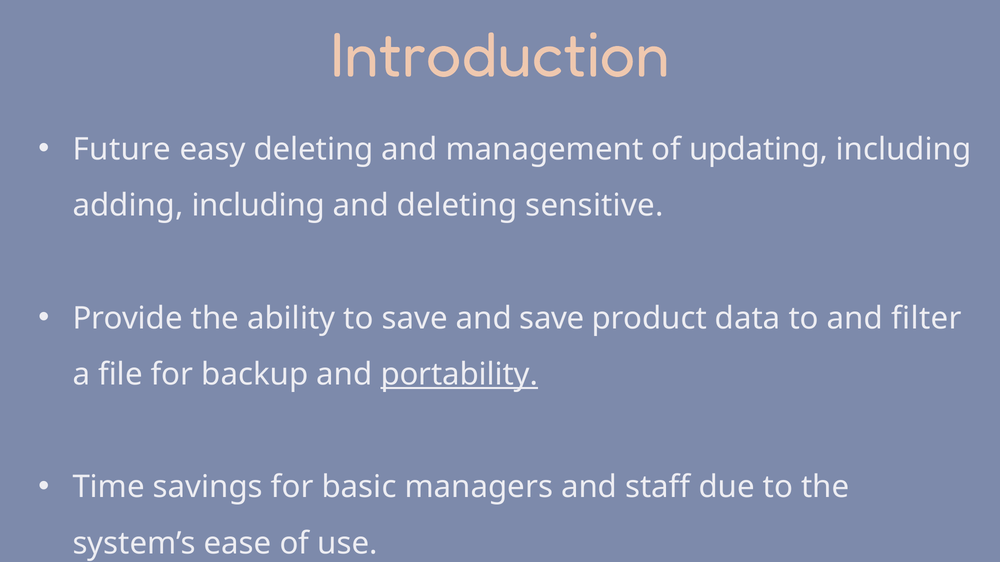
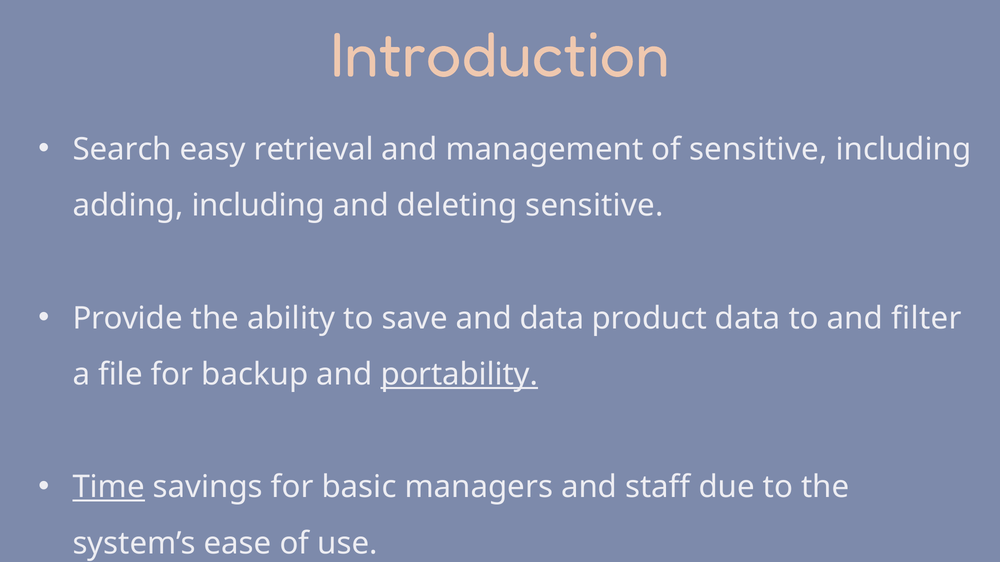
Future: Future -> Search (122, 149)
easy deleting: deleting -> retrieval (314, 149)
of updating: updating -> sensitive (758, 149)
and save: save -> data (552, 319)
Time underline: none -> present (109, 488)
